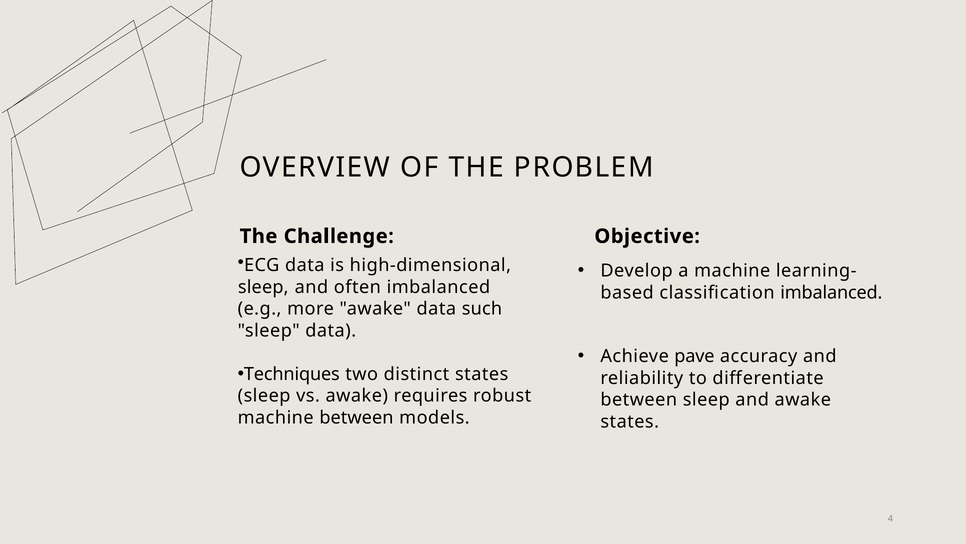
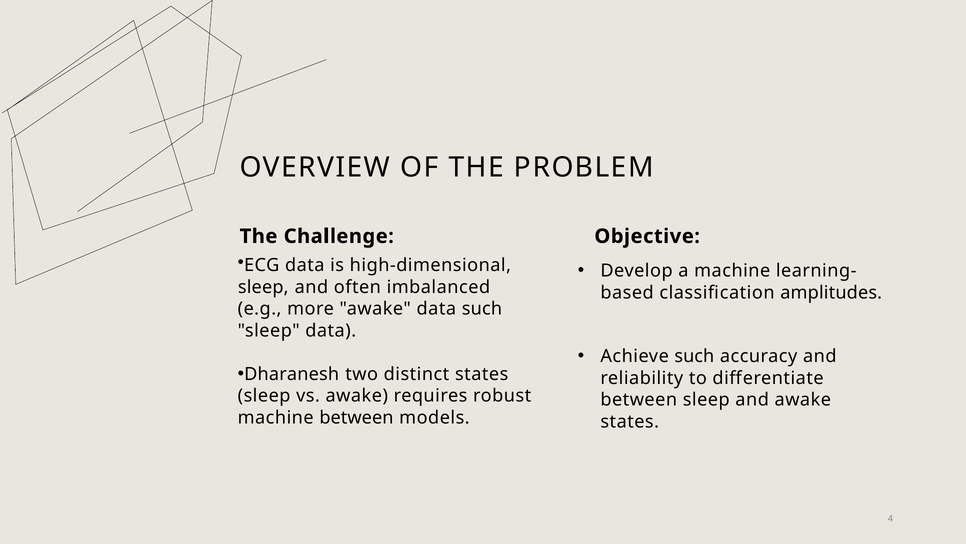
classification imbalanced: imbalanced -> amplitudes (831, 292)
Achieve pave: pave -> such (694, 356)
Techniques: Techniques -> Dharanesh (292, 374)
